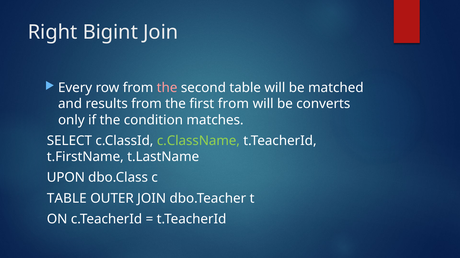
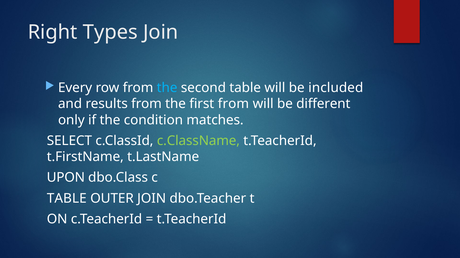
Bigint: Bigint -> Types (110, 32)
the colour: pink -> light blue (167, 88)
matched: matched -> included (336, 88)
converts: converts -> different (323, 104)
